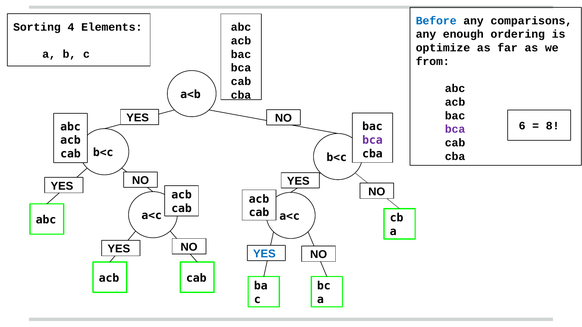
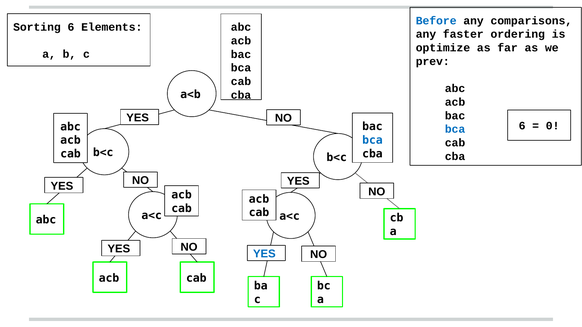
Sorting 4: 4 -> 6 (71, 27)
enough: enough -> faster (463, 34)
from: from -> prev (433, 61)
8: 8 -> 0 (553, 126)
bca colour: purple -> blue (455, 129)
bca colour: purple -> blue (372, 140)
